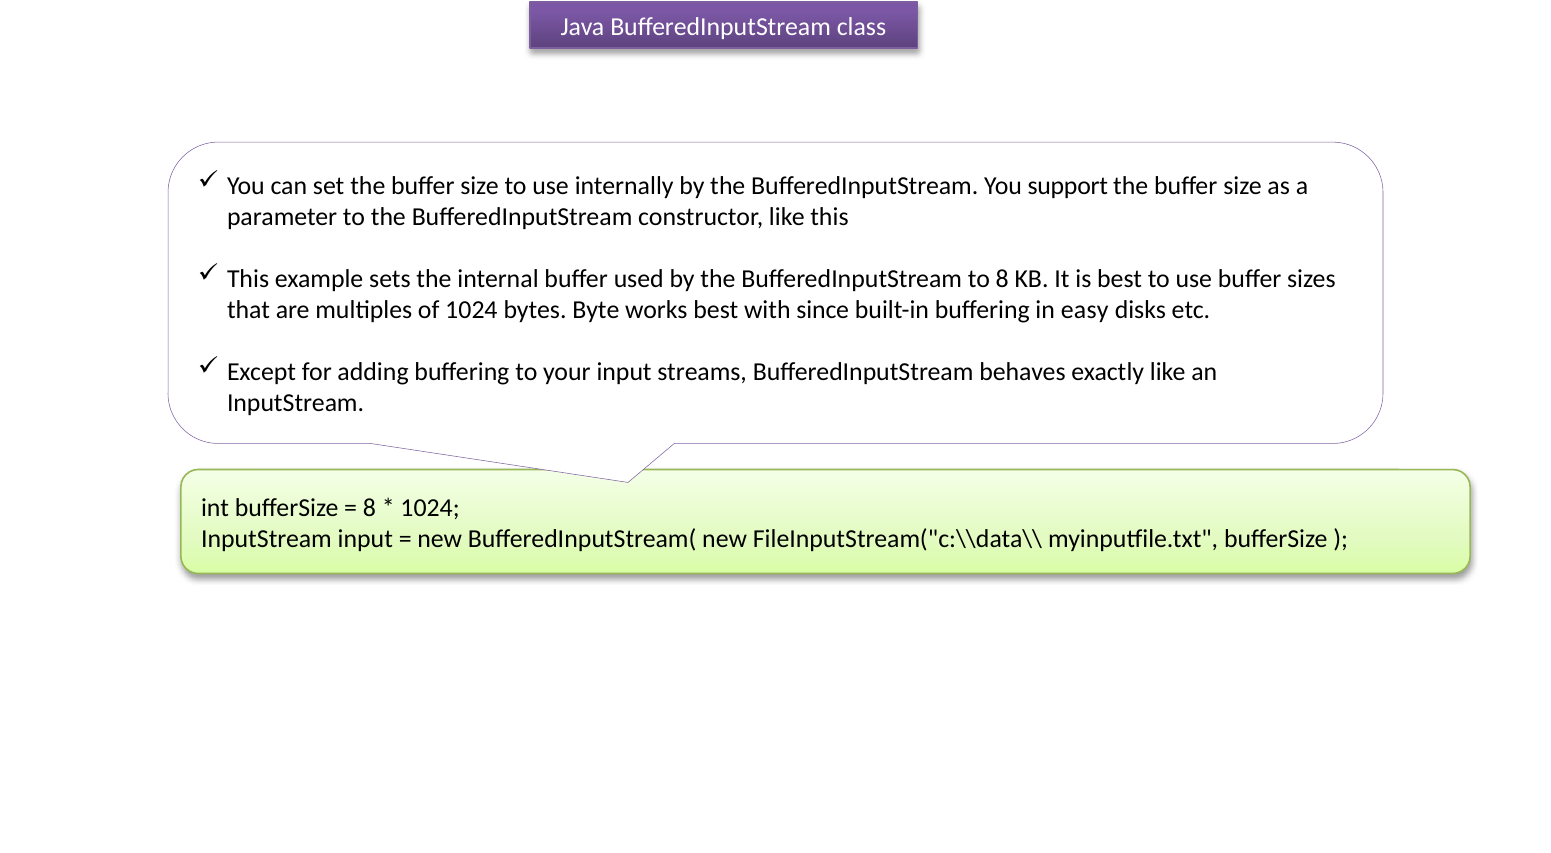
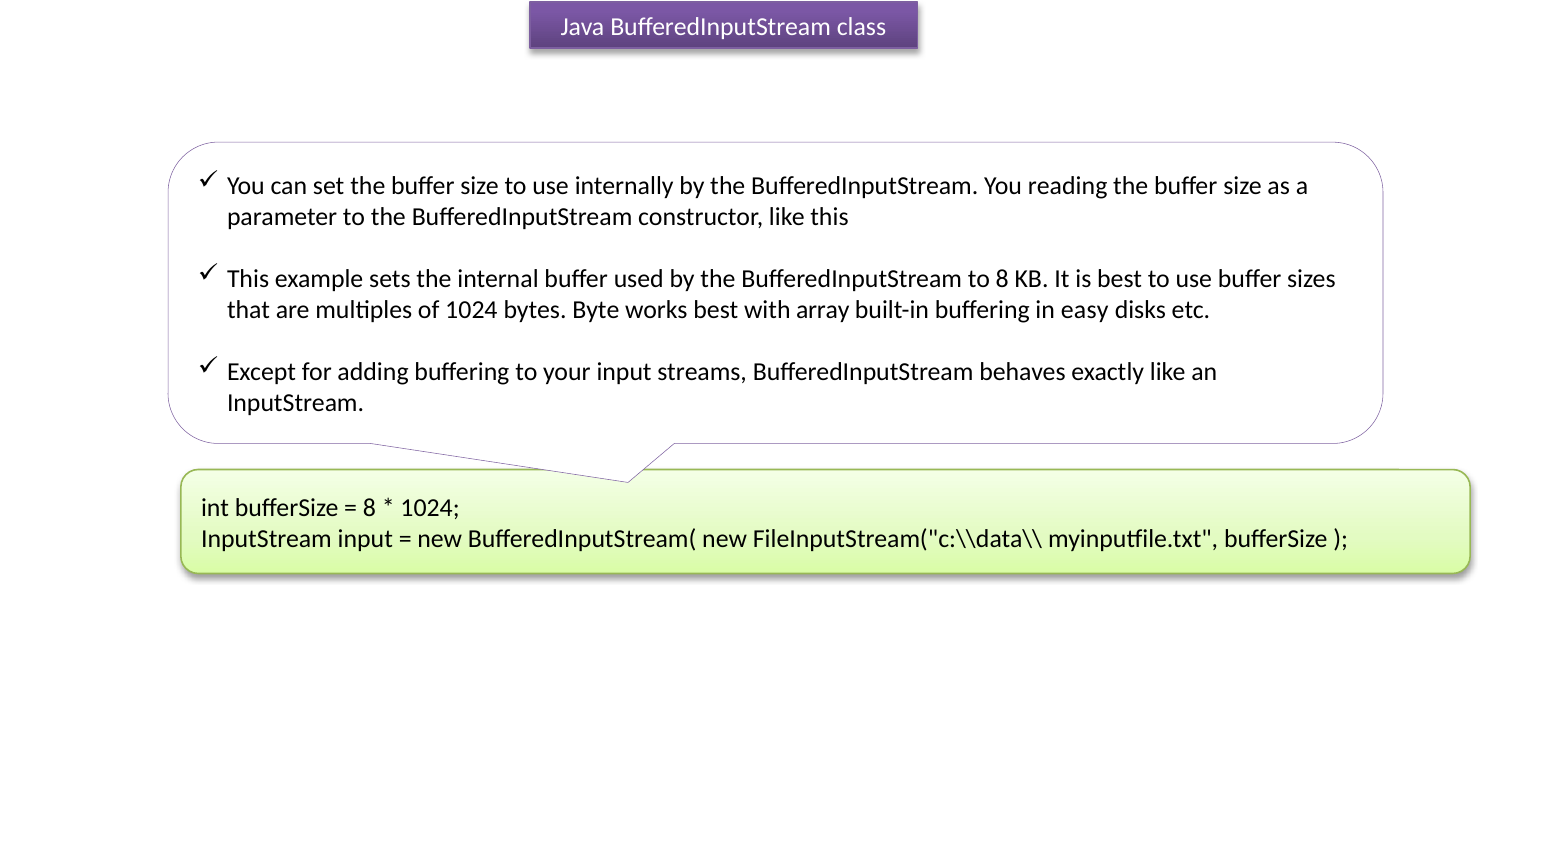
support: support -> reading (1068, 186)
since: since -> array (823, 310)
